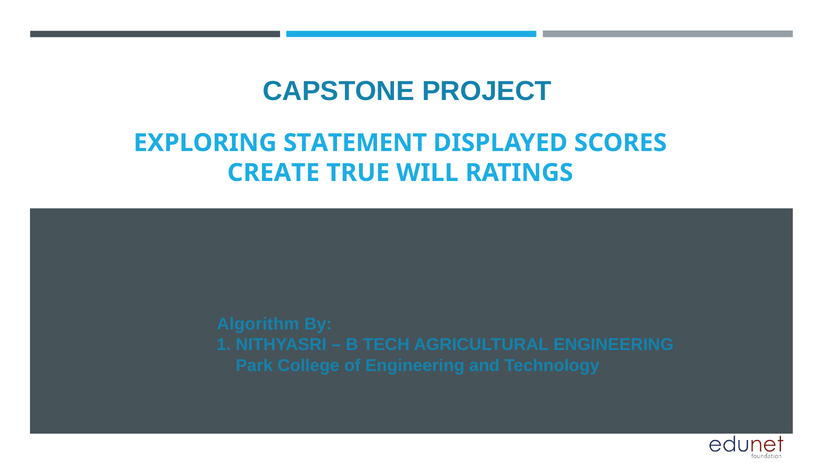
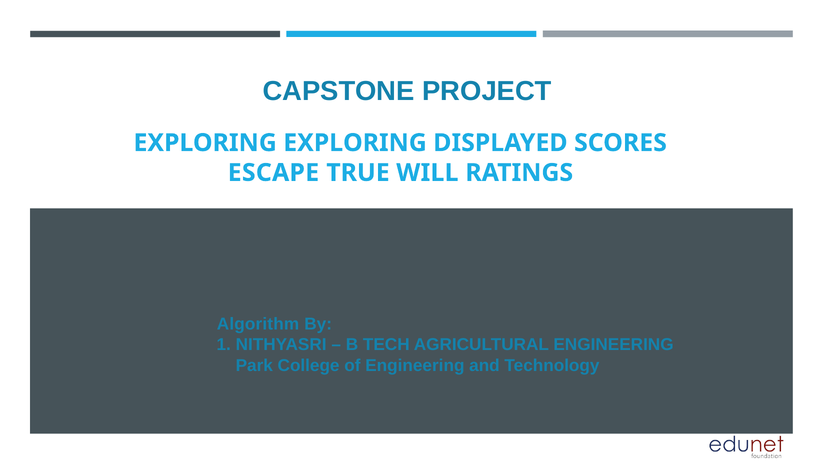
EXPLORING STATEMENT: STATEMENT -> EXPLORING (355, 143)
CREATE: CREATE -> ESCAPE (273, 173)
